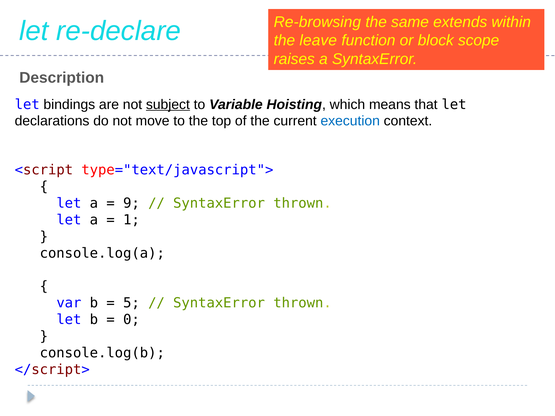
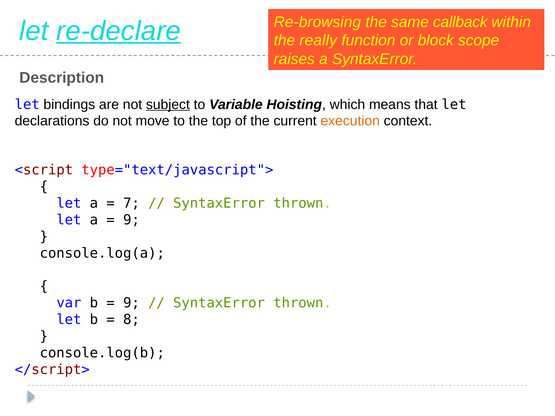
extends: extends -> callback (460, 22)
re-declare underline: none -> present (119, 31)
leave: leave -> really (318, 41)
execution colour: blue -> orange (350, 121)
9: 9 -> 7 (131, 203)
1: 1 -> 9 (131, 220)
5: 5 -> 9 (131, 303)
0: 0 -> 8 (131, 320)
